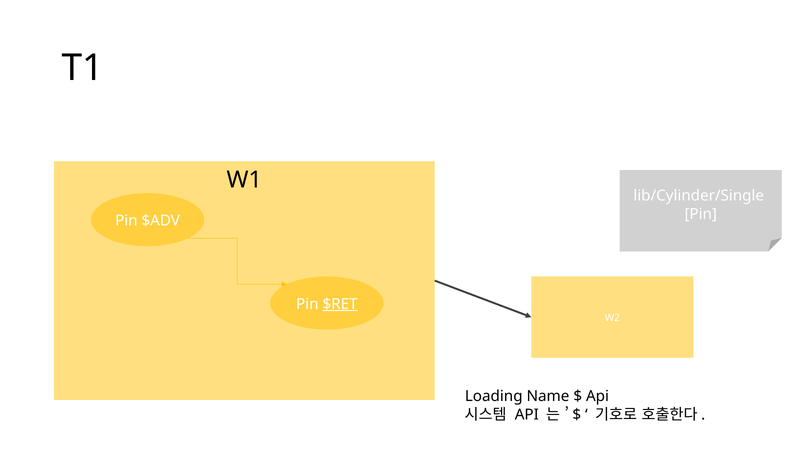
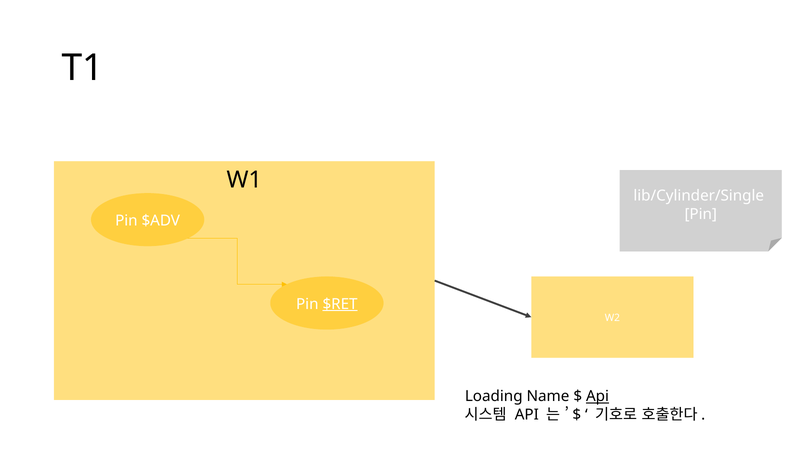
Api underline: none -> present (598, 397)
